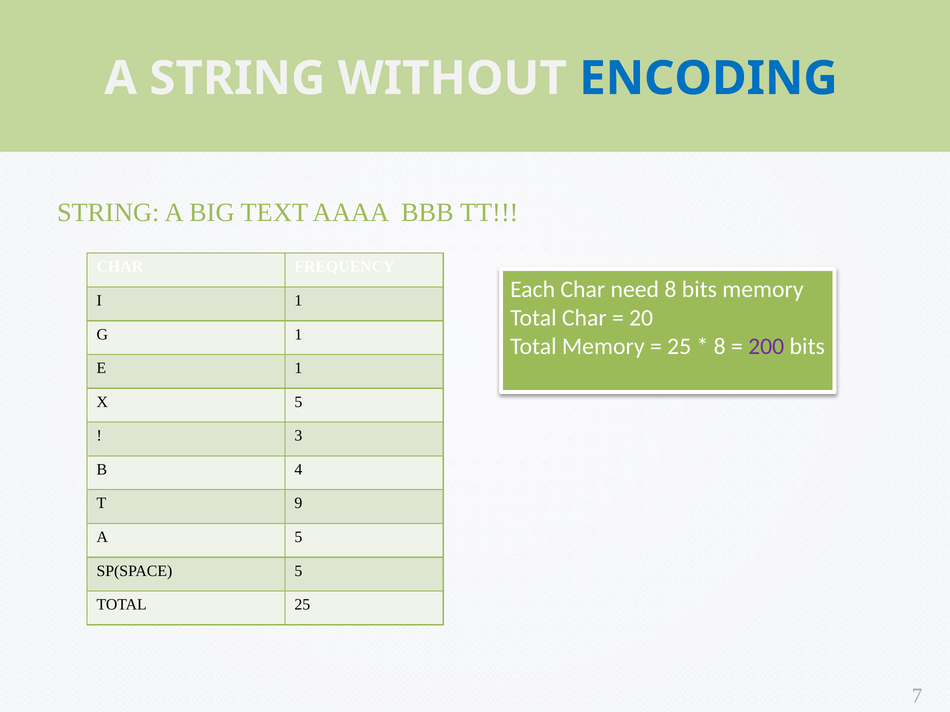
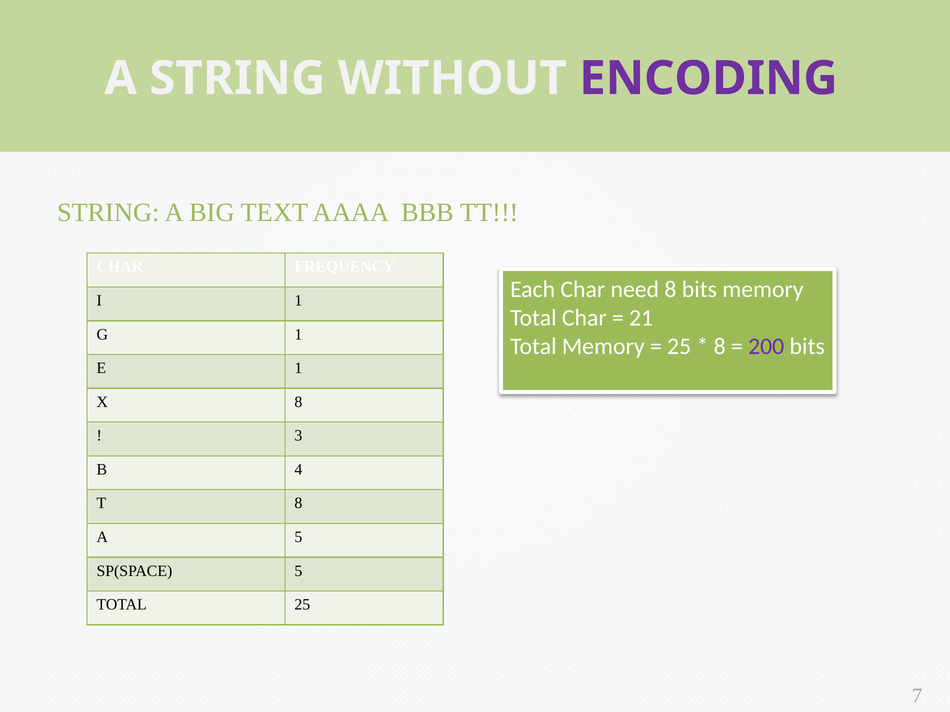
ENCODING colour: blue -> purple (708, 79)
20: 20 -> 21 (641, 318)
X 5: 5 -> 8 (298, 402)
T 9: 9 -> 8 (298, 504)
